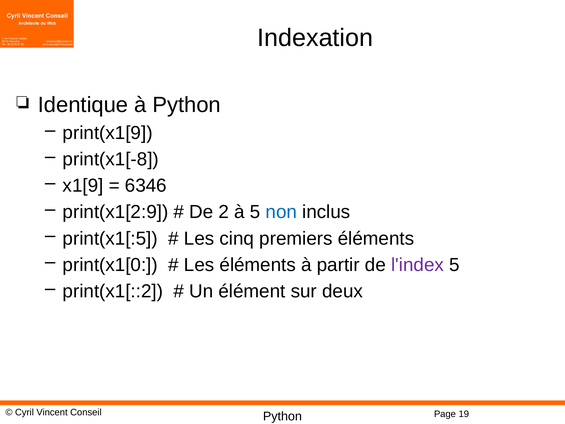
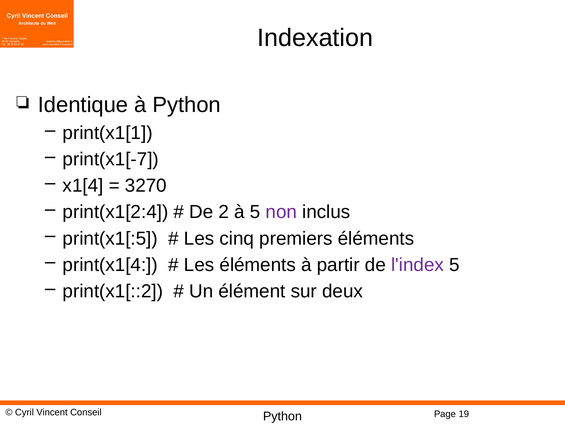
print(x1[9: print(x1[9 -> print(x1[1 (108, 133)
print(x1[-8: print(x1[-8 -> print(x1[-7 (111, 159)
x1[9: x1[9 -> x1[4 (83, 186)
6346: 6346 -> 3270 (146, 186)
print(x1[2:9: print(x1[2:9 -> print(x1[2:4 (115, 212)
non colour: blue -> purple (281, 212)
print(x1[0: print(x1[0 -> print(x1[4 (110, 265)
